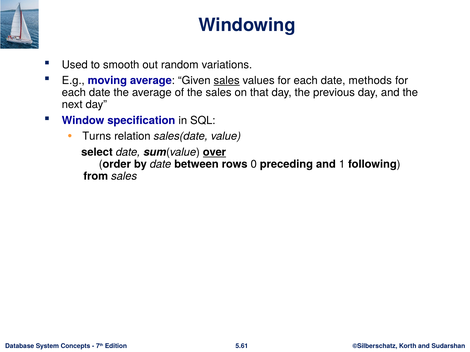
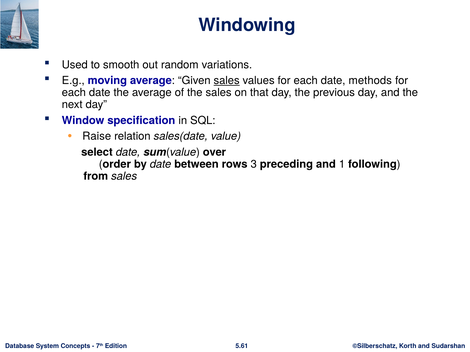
Turns: Turns -> Raise (97, 136)
over underline: present -> none (214, 152)
0: 0 -> 3 (254, 164)
